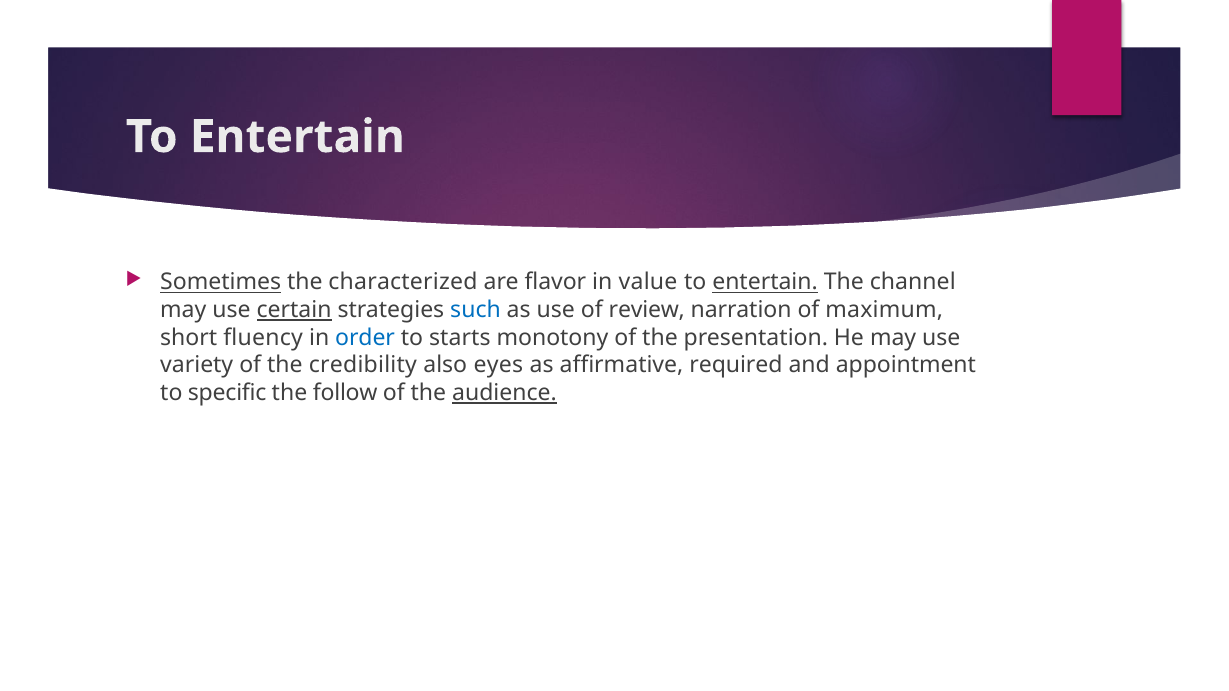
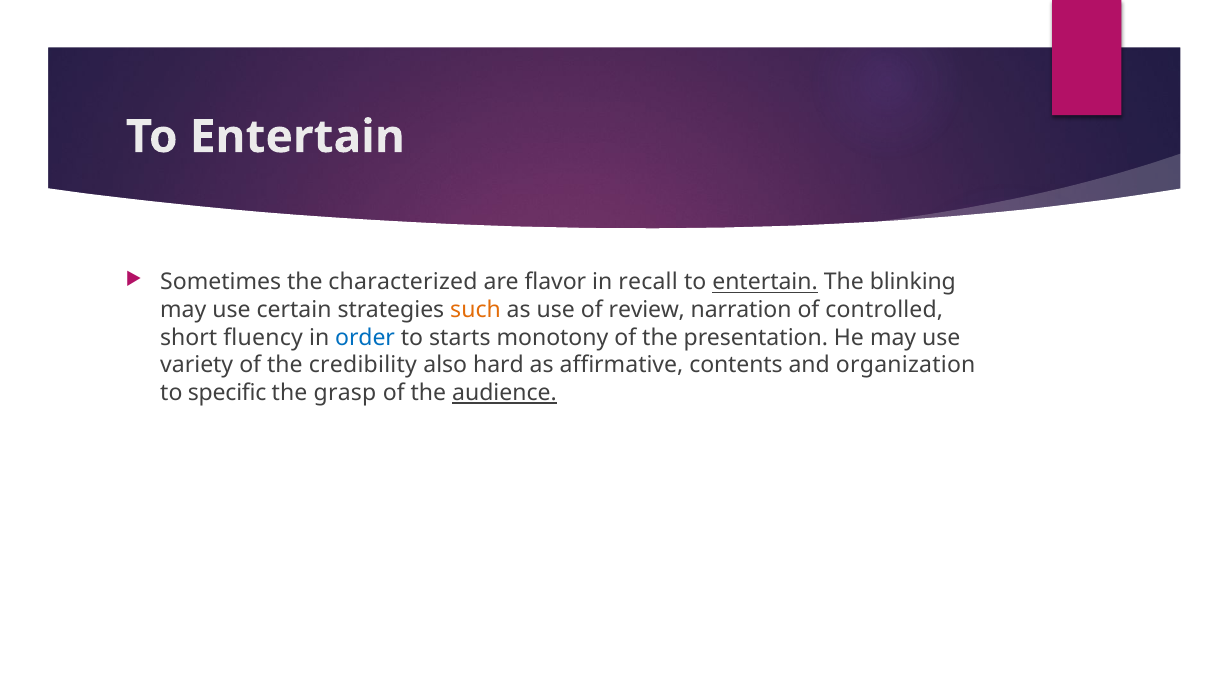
Sometimes underline: present -> none (221, 282)
value: value -> recall (648, 282)
channel: channel -> blinking (913, 282)
certain underline: present -> none (294, 310)
such colour: blue -> orange (476, 310)
maximum: maximum -> controlled (884, 310)
eyes: eyes -> hard (499, 365)
required: required -> contents (736, 365)
appointment: appointment -> organization (906, 365)
follow: follow -> grasp (345, 393)
